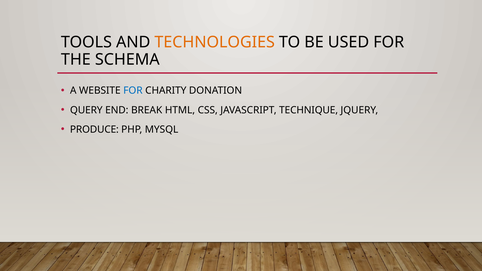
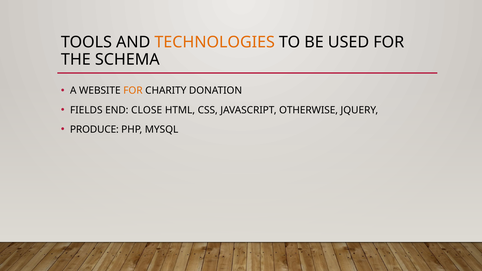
FOR colour: blue -> orange (133, 91)
QUERY: QUERY -> FIELDS (86, 110)
BREAK: BREAK -> CLOSE (147, 110)
TECHNIQUE: TECHNIQUE -> OTHERWISE (309, 110)
